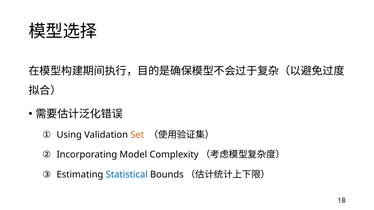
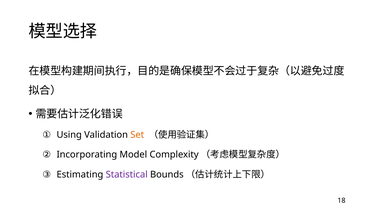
Statistical colour: blue -> purple (127, 175)
